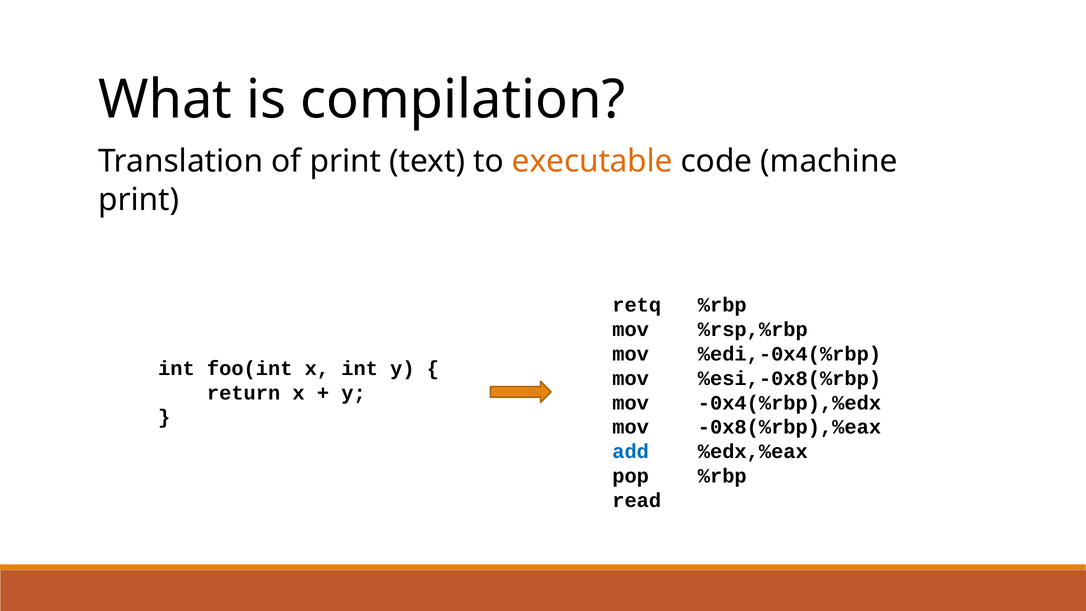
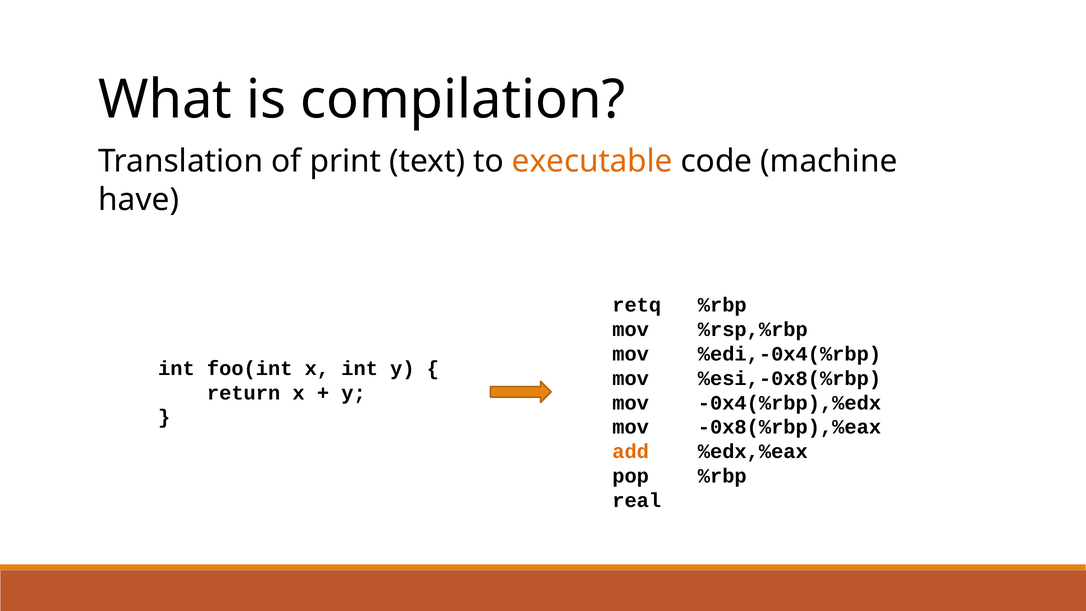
print: print -> have (139, 200)
add colour: blue -> orange (631, 452)
read: read -> real (637, 500)
